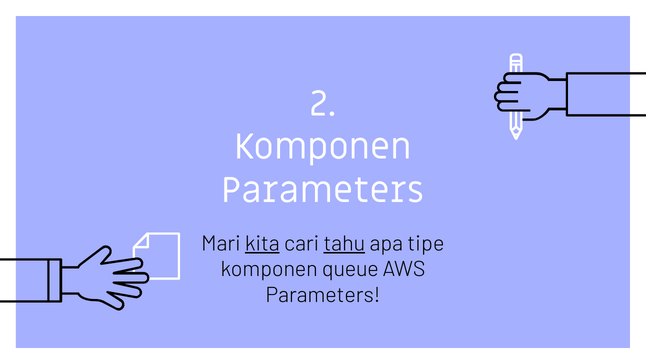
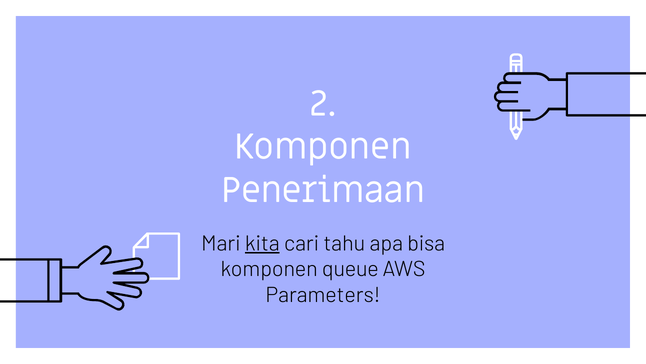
Parameters: Parameters -> Penerimaan (323, 190)
tahu underline: present -> none (344, 243)
tipe: tipe -> bisa (426, 243)
